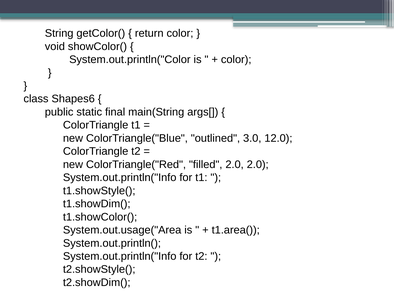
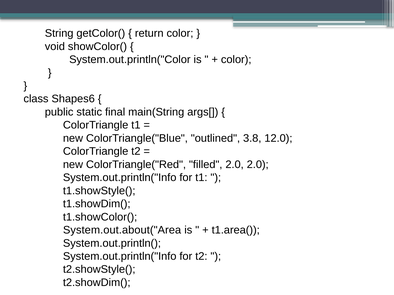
3.0: 3.0 -> 3.8 (252, 138)
System.out.usage("Area: System.out.usage("Area -> System.out.about("Area (122, 230)
